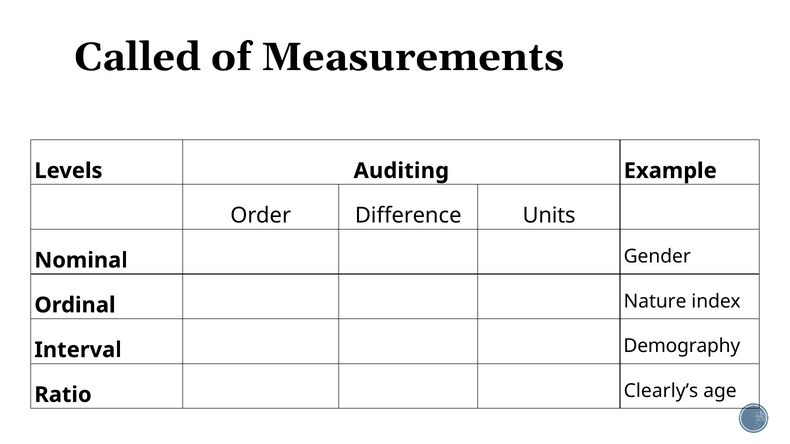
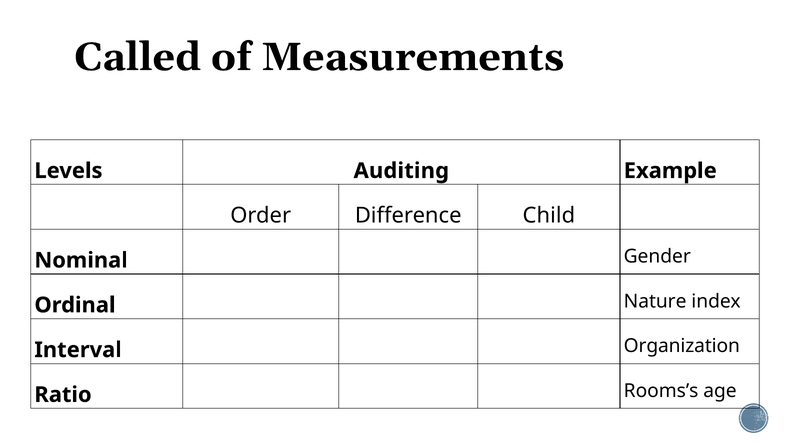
Units: Units -> Child (549, 216)
Demography: Demography -> Organization (682, 346)
Clearly’s: Clearly’s -> Rooms’s (661, 391)
